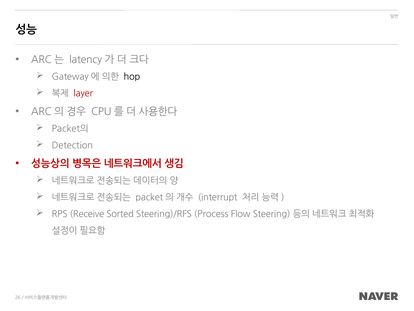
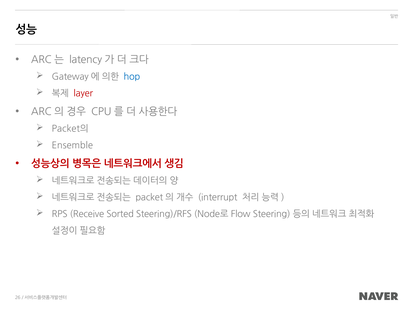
hop colour: black -> blue (132, 77)
Detection: Detection -> Ensemble (72, 145)
Process: Process -> Node로 (211, 214)
